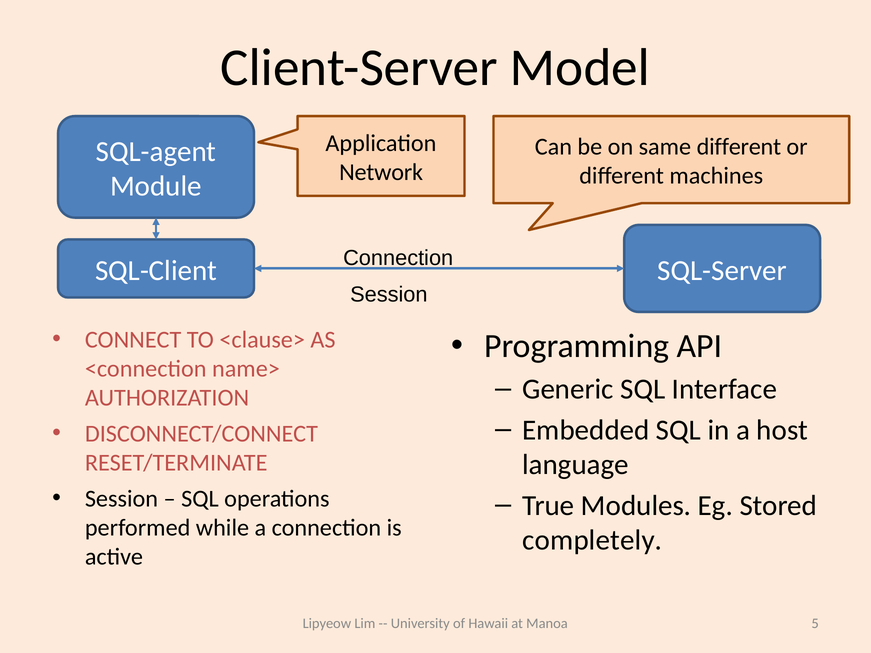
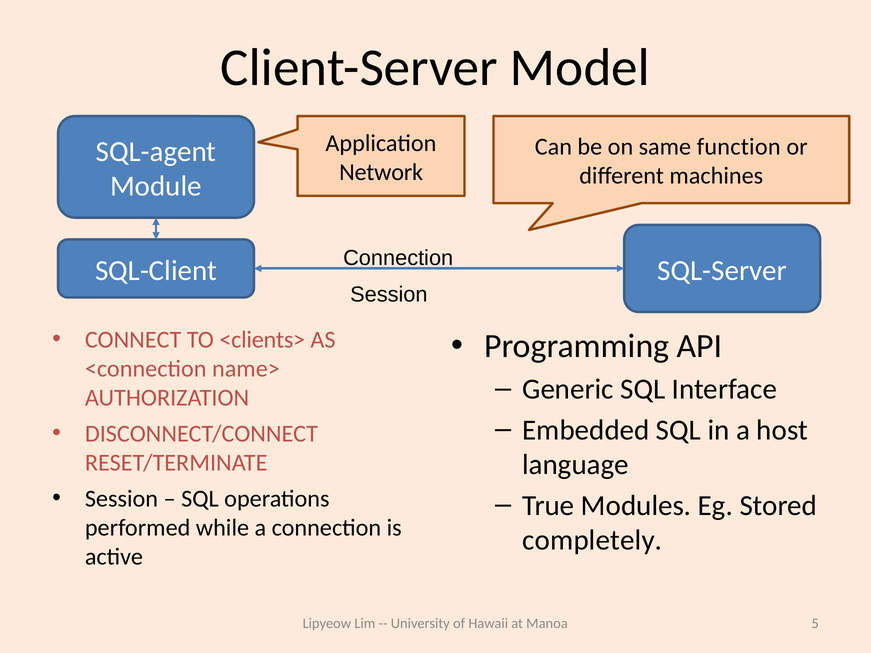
same different: different -> function (739, 147)
<clause>: <clause> -> <clients> (262, 340)
